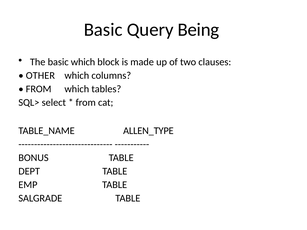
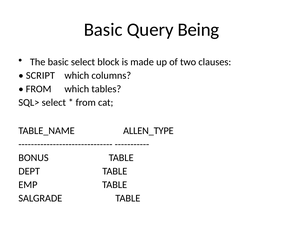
basic which: which -> select (83, 62)
OTHER: OTHER -> SCRIPT (40, 76)
